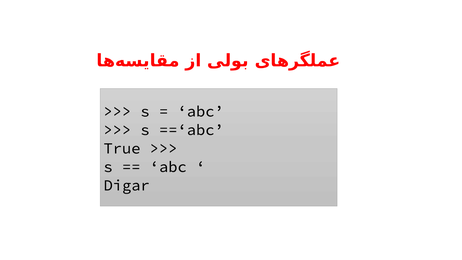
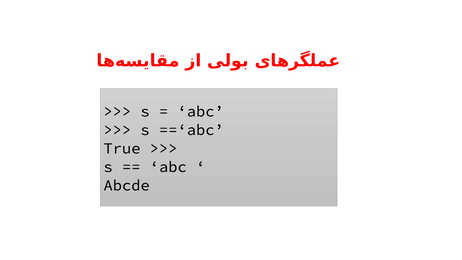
Digar: Digar -> Abcde (127, 185)
